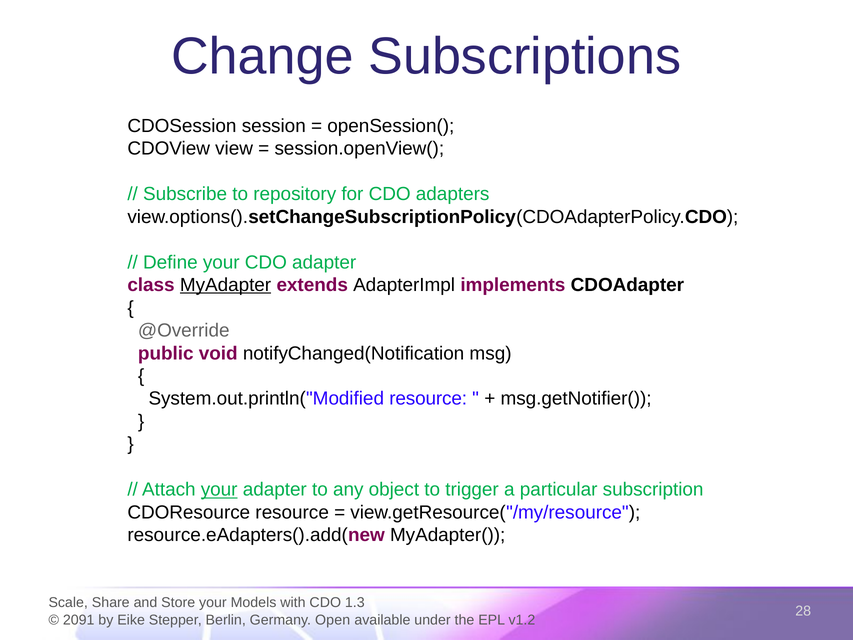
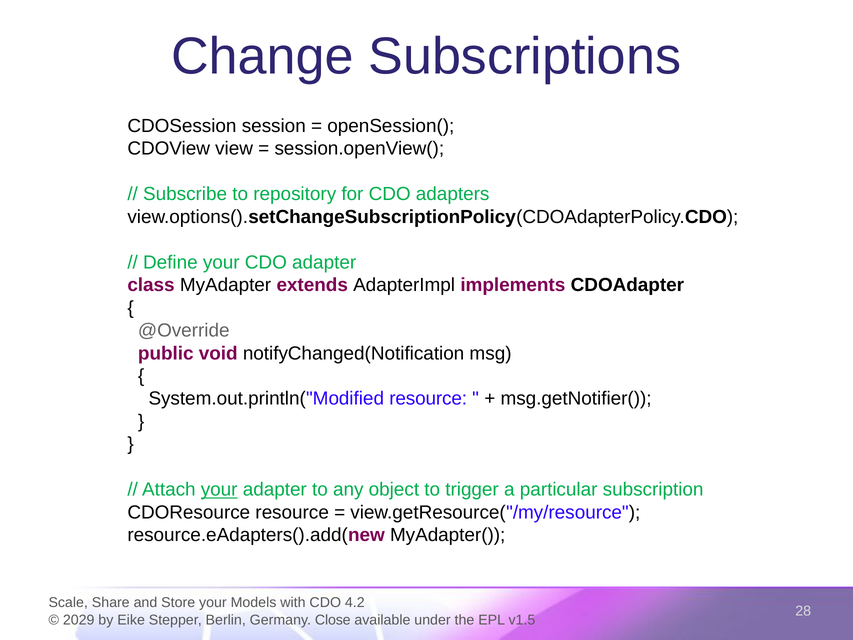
MyAdapter underline: present -> none (226, 285)
1.3: 1.3 -> 4.2 (355, 603)
2091: 2091 -> 2029 (79, 620)
Open: Open -> Close (333, 620)
v1.2: v1.2 -> v1.5 (522, 620)
